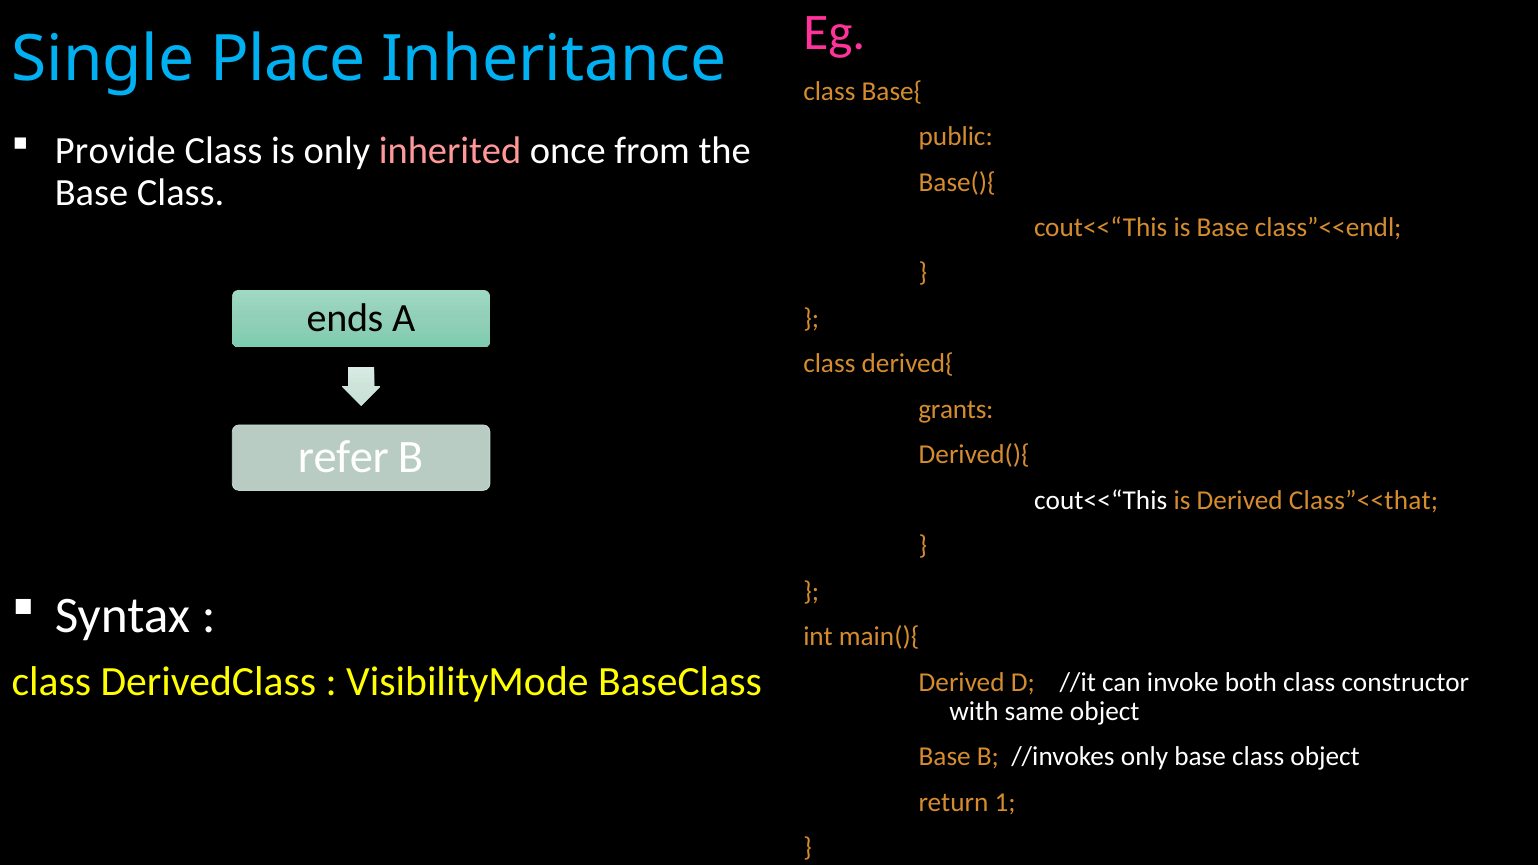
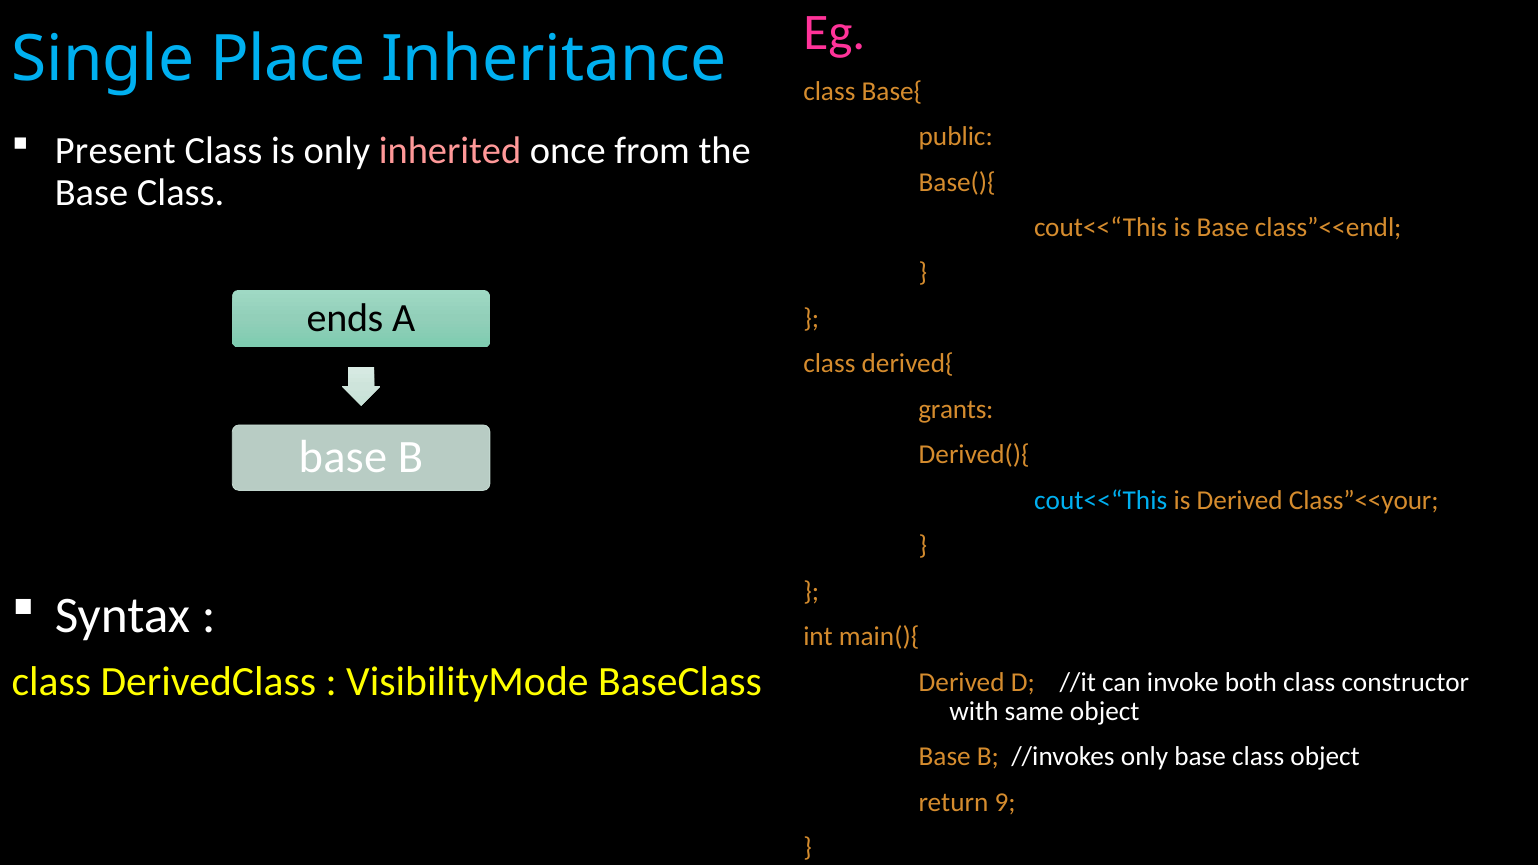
Provide: Provide -> Present (115, 151)
refer: refer -> base (343, 457)
cout<<“This colour: white -> light blue (1101, 500)
Class”<<that: Class”<<that -> Class”<<your (1364, 500)
1: 1 -> 9 (1005, 802)
